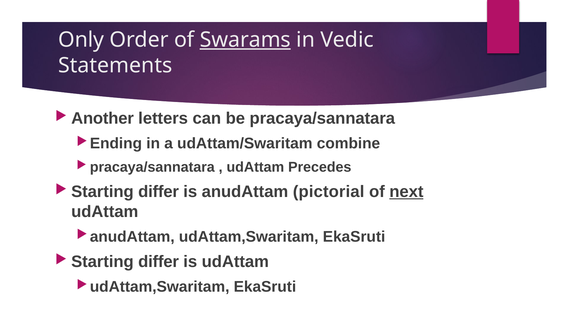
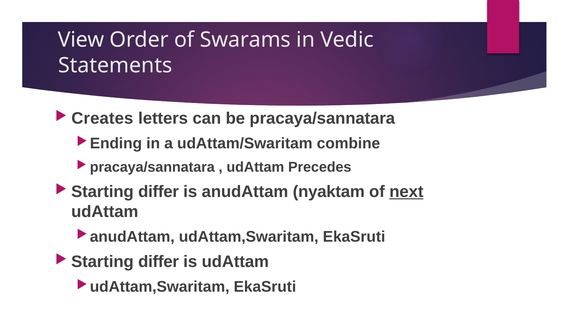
Only: Only -> View (81, 40)
Swarams underline: present -> none (245, 40)
Another: Another -> Creates (102, 118)
pictorial: pictorial -> nyaktam (329, 192)
